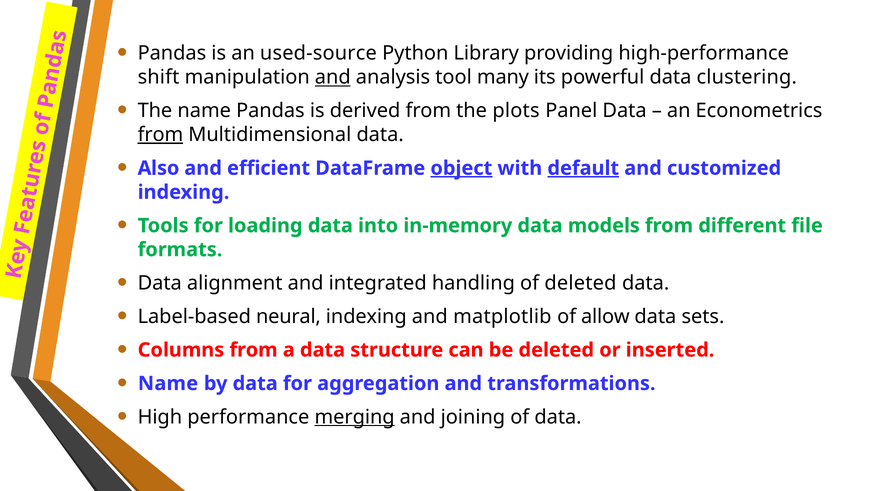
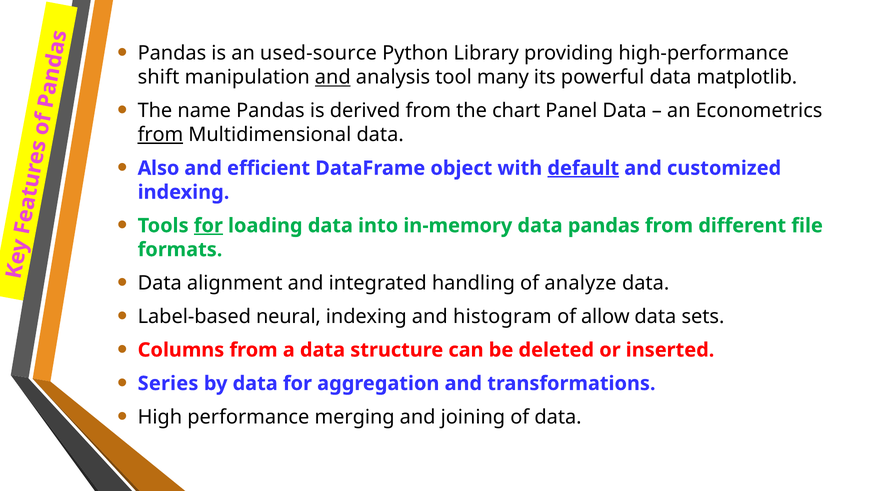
clustering: clustering -> matplotlib (747, 77)
plots: plots -> chart (516, 111)
object underline: present -> none (461, 168)
for underline: none -> present (208, 226)
data models: models -> pandas (604, 226)
of deleted: deleted -> analyze (580, 283)
matplotlib: matplotlib -> histogram (502, 317)
Name: Name -> Series (168, 384)
merging underline: present -> none (355, 417)
